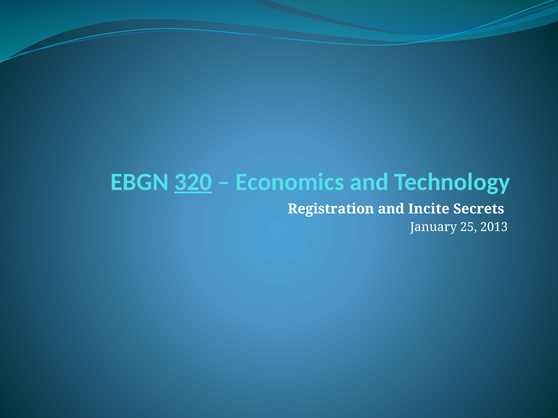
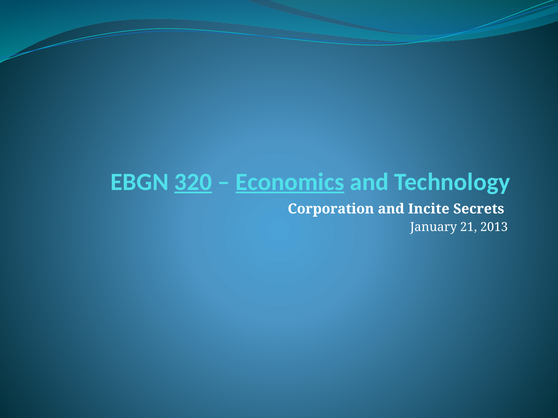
Economics underline: none -> present (290, 182)
Registration: Registration -> Corporation (331, 209)
25: 25 -> 21 (469, 227)
